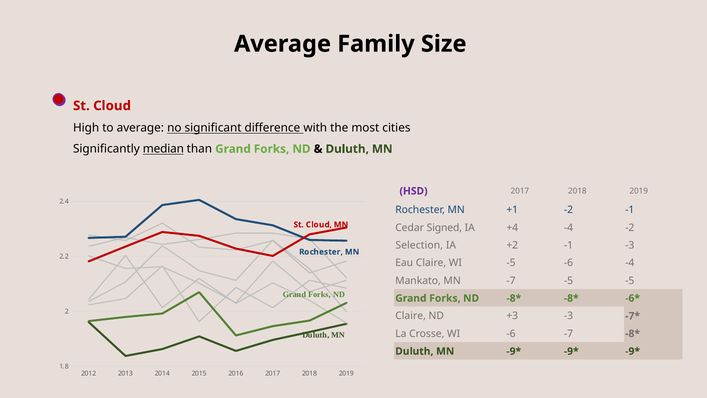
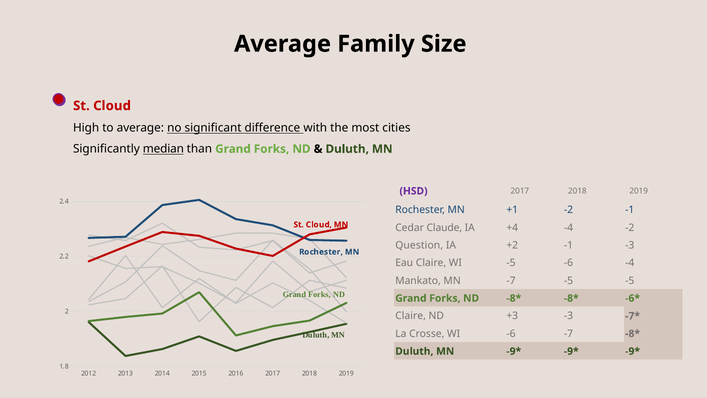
Signed: Signed -> Claude (444, 227)
Selection: Selection -> Question (419, 245)
